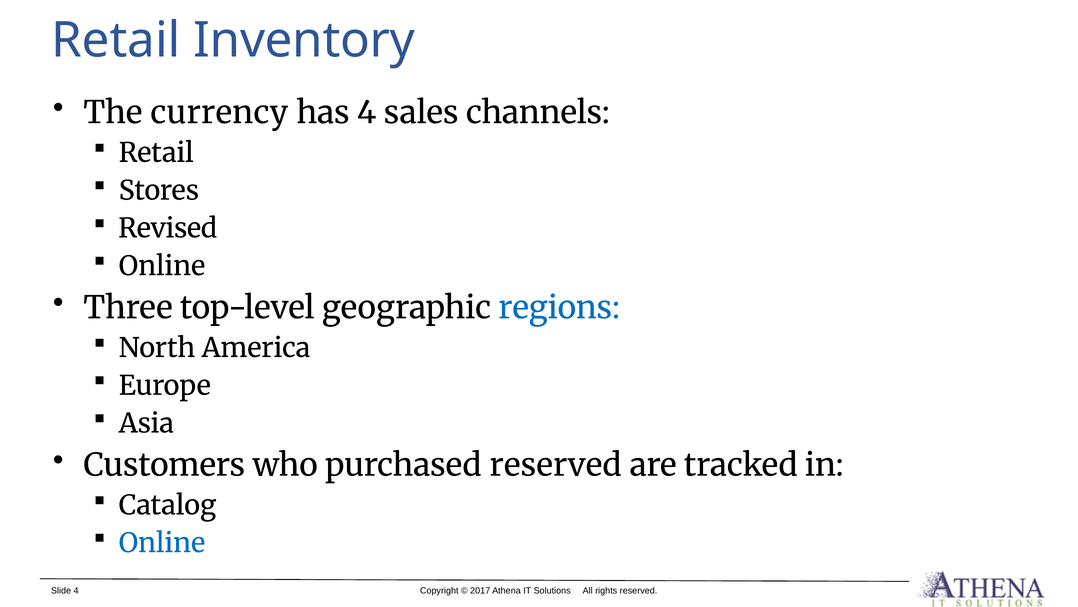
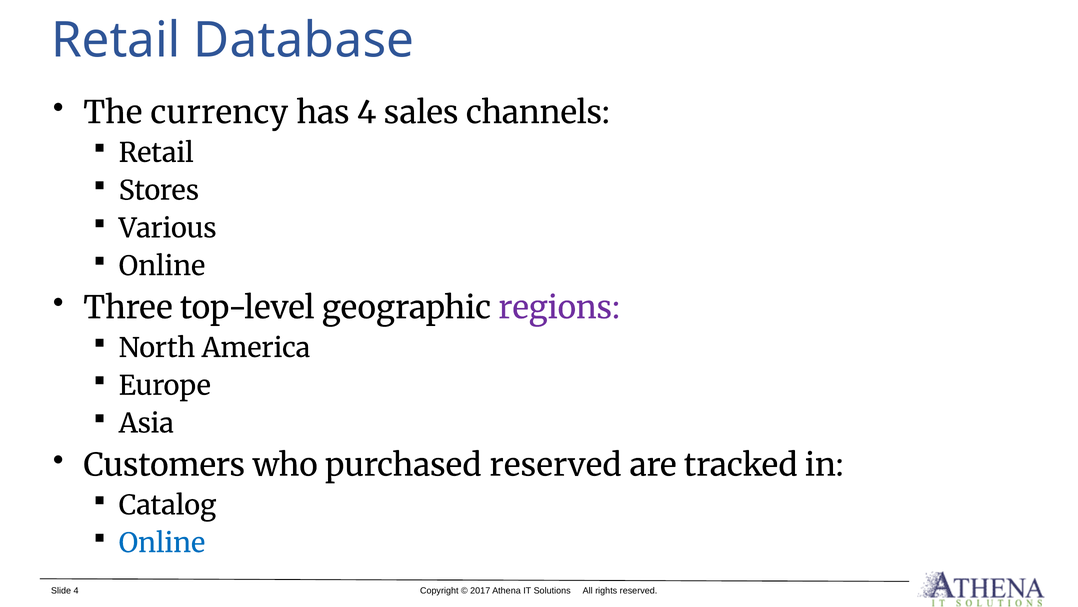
Inventory: Inventory -> Database (304, 40)
Revised: Revised -> Various (168, 228)
regions colour: blue -> purple (559, 308)
